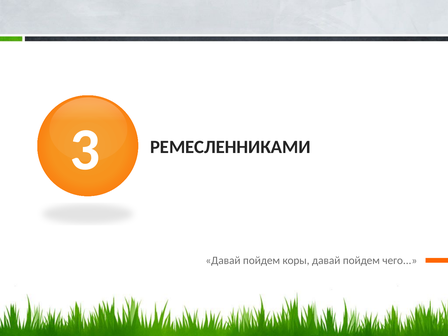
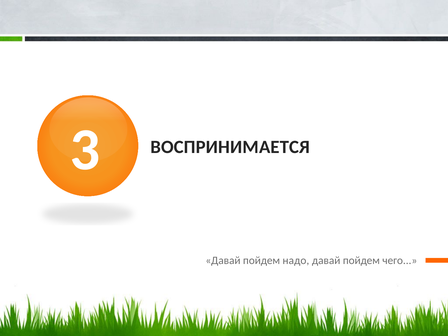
РЕМЕСЛЕННИКАМИ: РЕМЕСЛЕННИКАМИ -> ВОСПРИНИМАЕТСЯ (230, 147)
коры: коры -> надо (296, 260)
